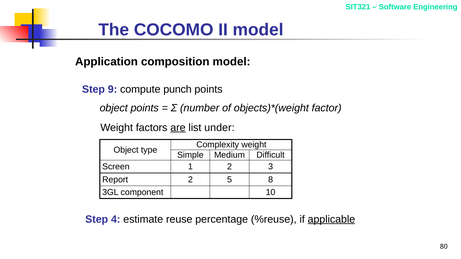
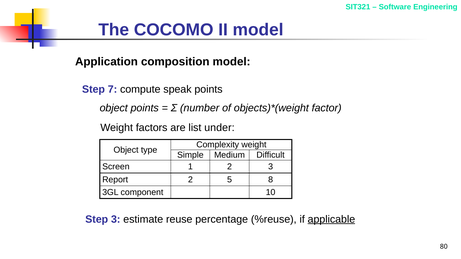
9: 9 -> 7 (112, 89)
punch: punch -> speak (177, 89)
are underline: present -> none (178, 128)
Step 4: 4 -> 3 (116, 220)
